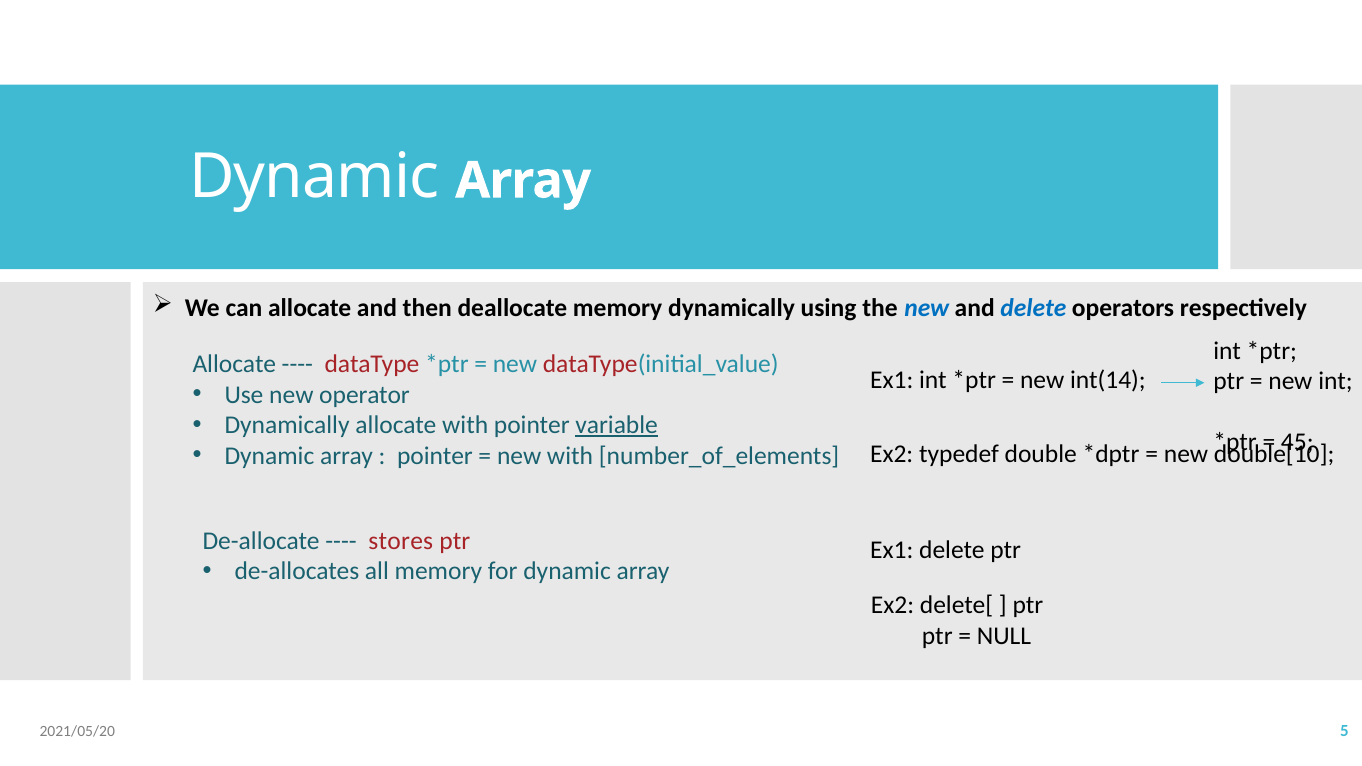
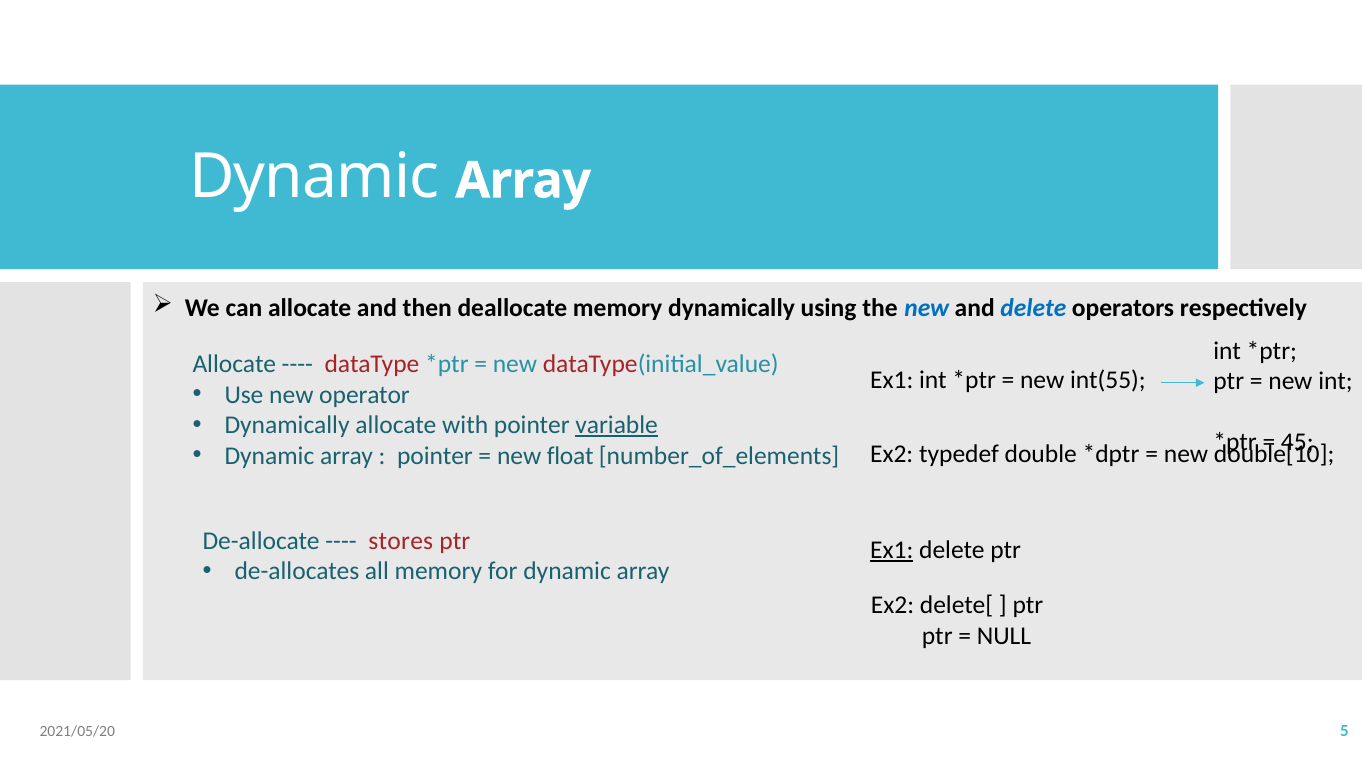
int(14: int(14 -> int(55 (1108, 380)
new with: with -> float (570, 456)
Ex1 underline: none -> present (892, 550)
